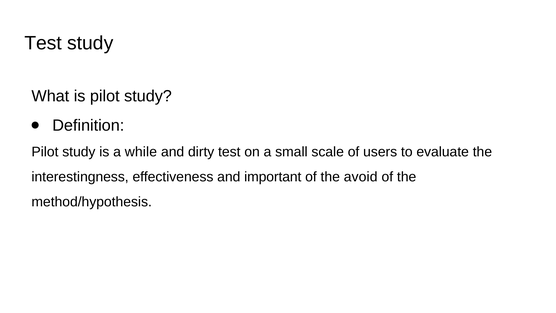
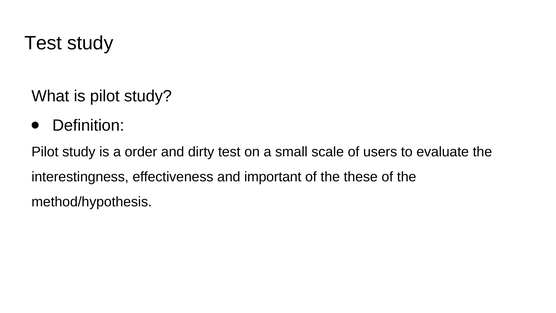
while: while -> order (141, 152)
avoid: avoid -> these (361, 177)
